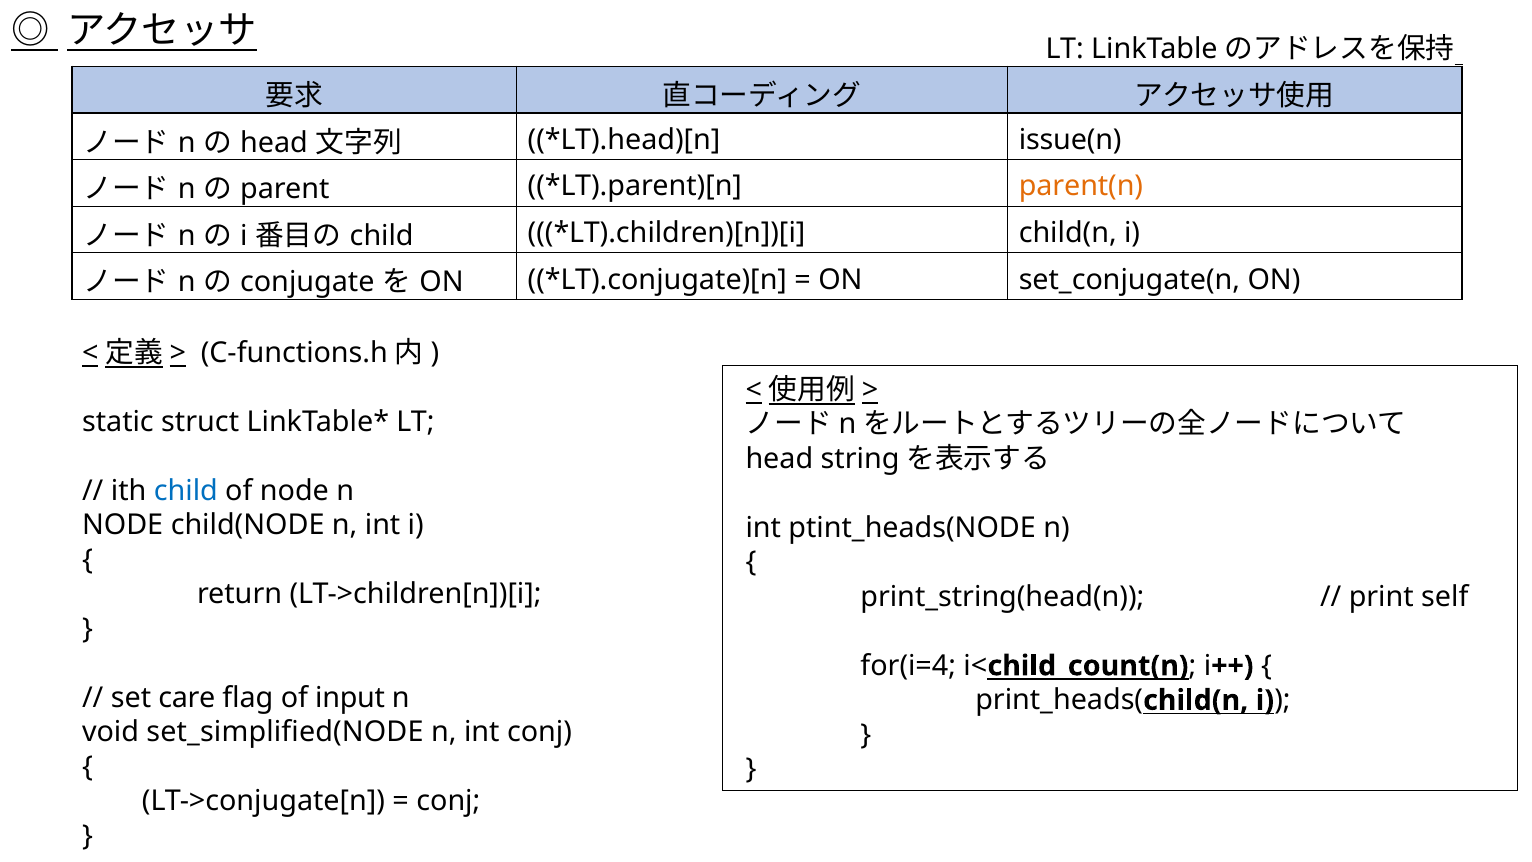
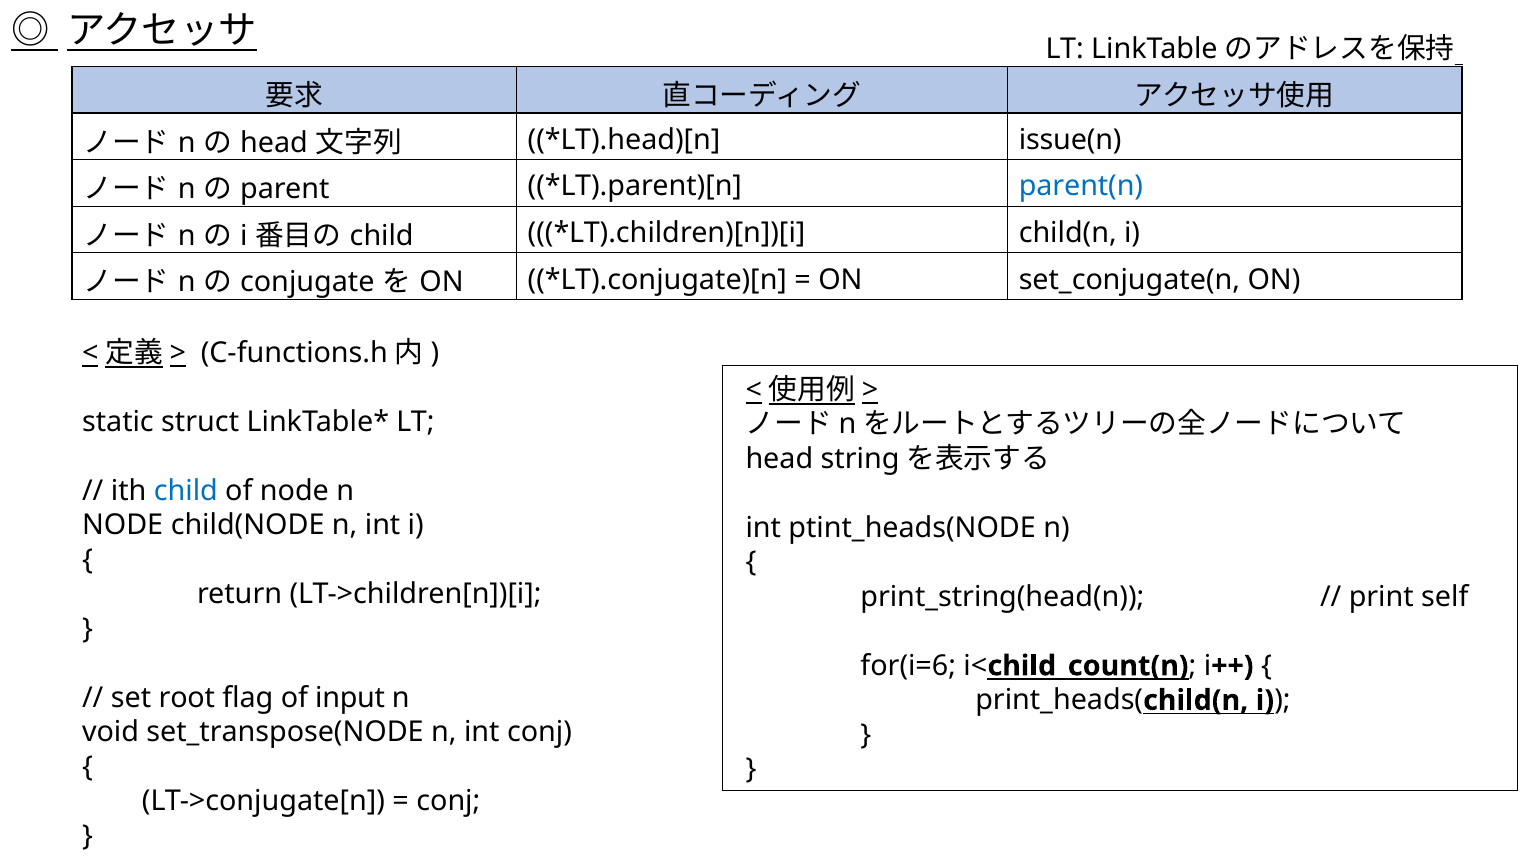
parent(n colour: orange -> blue (1081, 186)
for(i=4: for(i=4 -> for(i=6 (908, 666)
care: care -> root (187, 698)
set_simplified(NODE: set_simplified(NODE -> set_transpose(NODE (285, 732)
